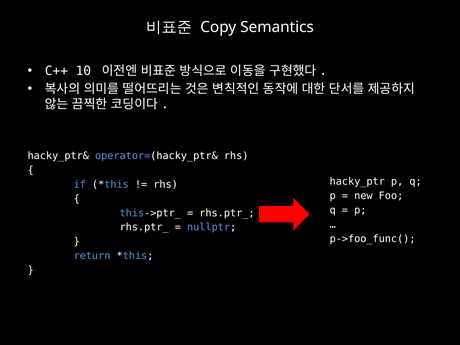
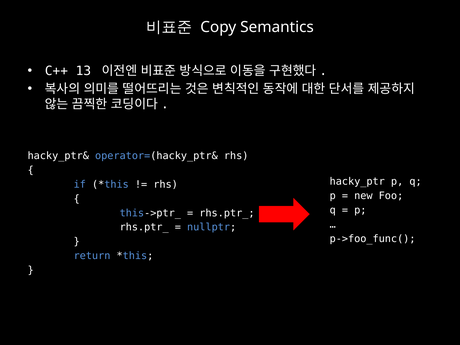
10: 10 -> 13 (83, 71)
